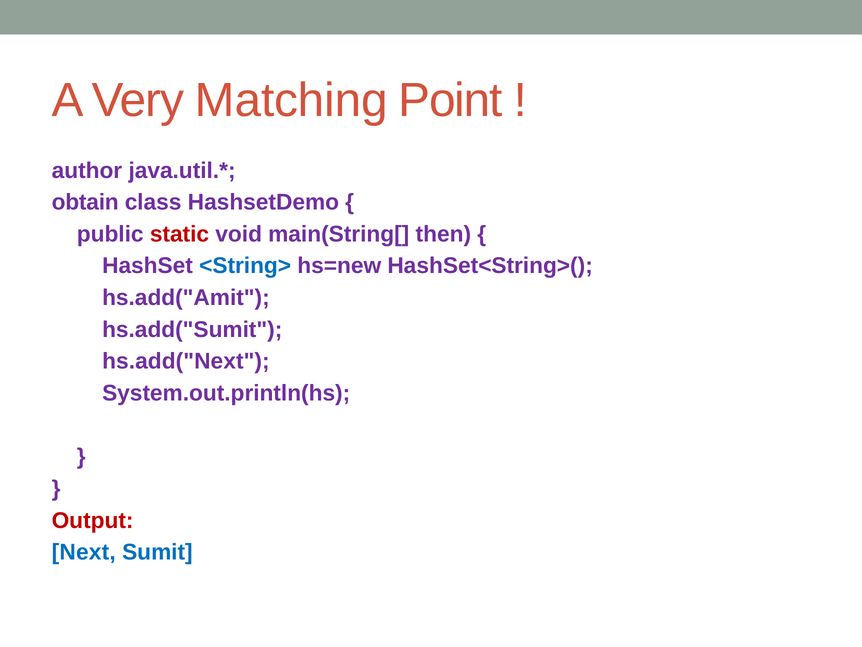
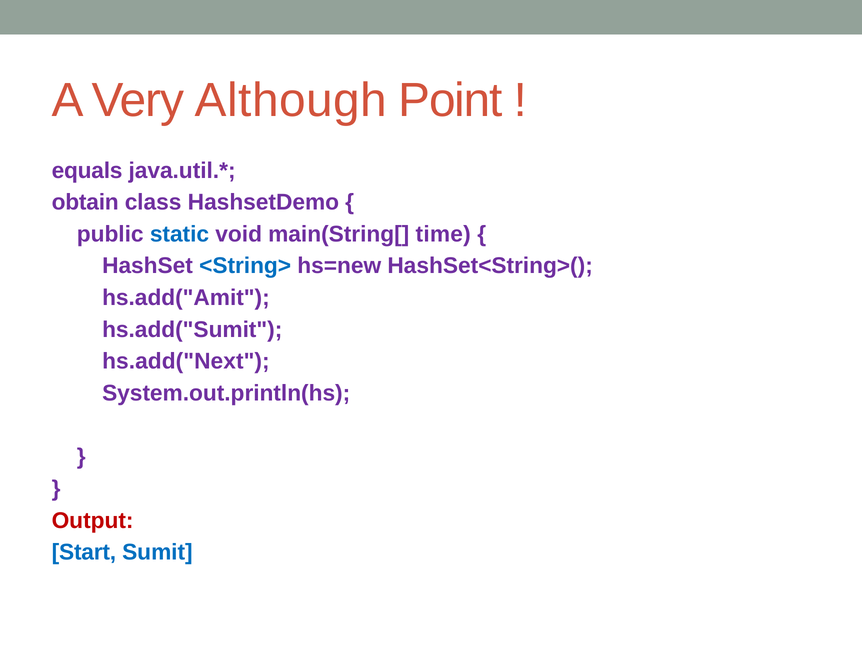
Matching: Matching -> Although (291, 100)
author: author -> equals (87, 170)
static colour: red -> blue (179, 234)
then: then -> time (443, 234)
Next: Next -> Start (84, 552)
